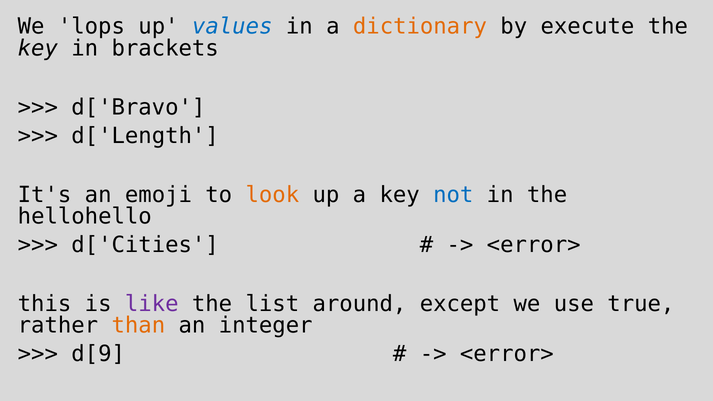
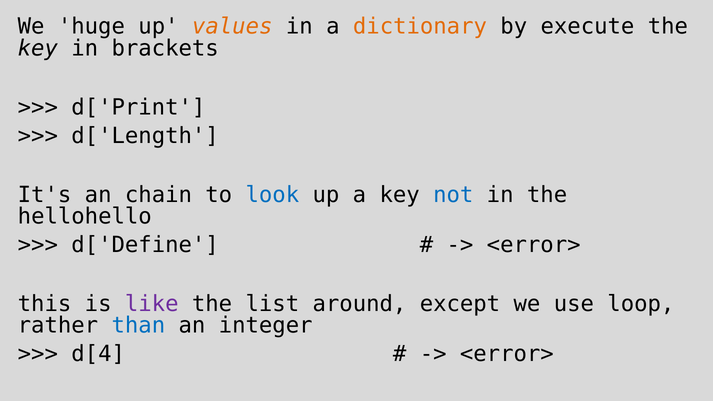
lops: lops -> huge (91, 27)
values colour: blue -> orange (232, 27)
d['Bravo: d['Bravo -> d['Print (138, 107)
emoji: emoji -> chain (158, 195)
look colour: orange -> blue (272, 195)
d['Cities: d['Cities -> d['Define (145, 245)
true: true -> loop (641, 304)
than colour: orange -> blue (138, 325)
d[9: d[9 -> d[4 (98, 354)
